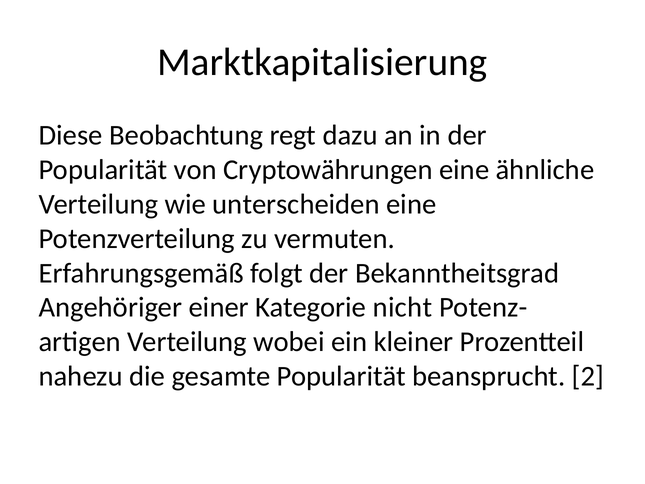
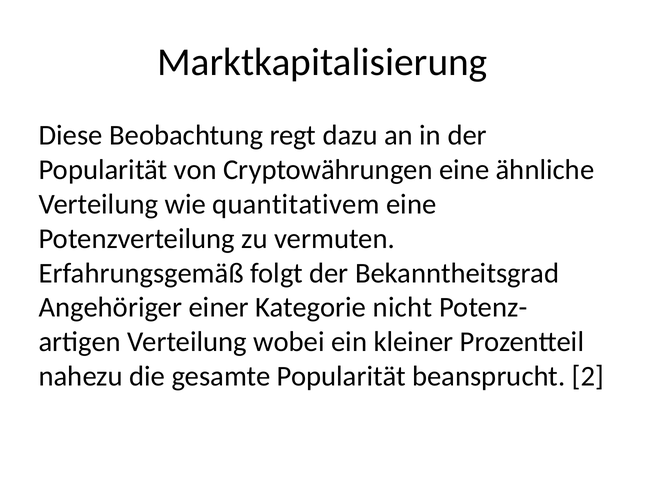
unterscheiden: unterscheiden -> quantitativem (296, 204)
